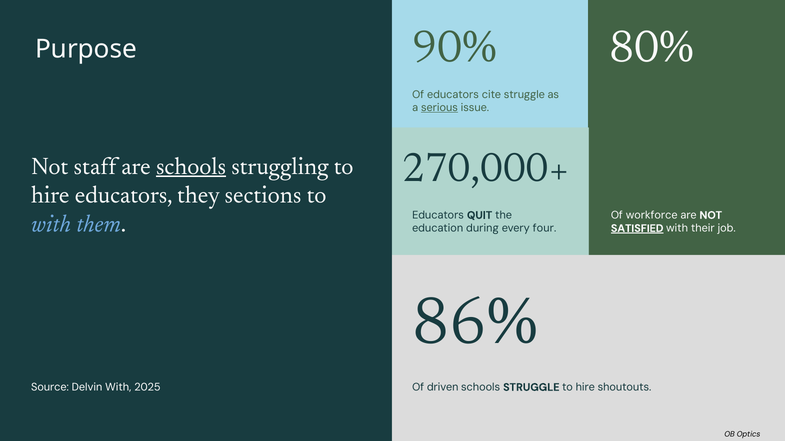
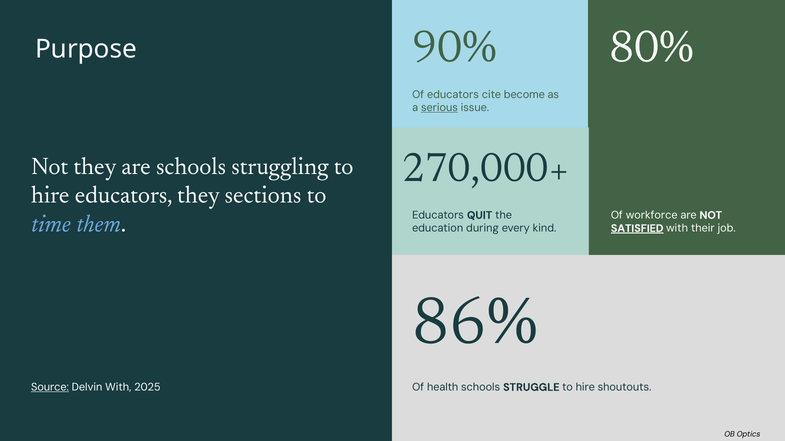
cite struggle: struggle -> become (524, 95)
Not staff: staff -> they (95, 166)
schools underline: present -> none (191, 166)
with: with -> time (51, 224)
four: four -> kind (545, 229)
Source underline: none -> present (50, 388)
driven: driven -> health (443, 388)
